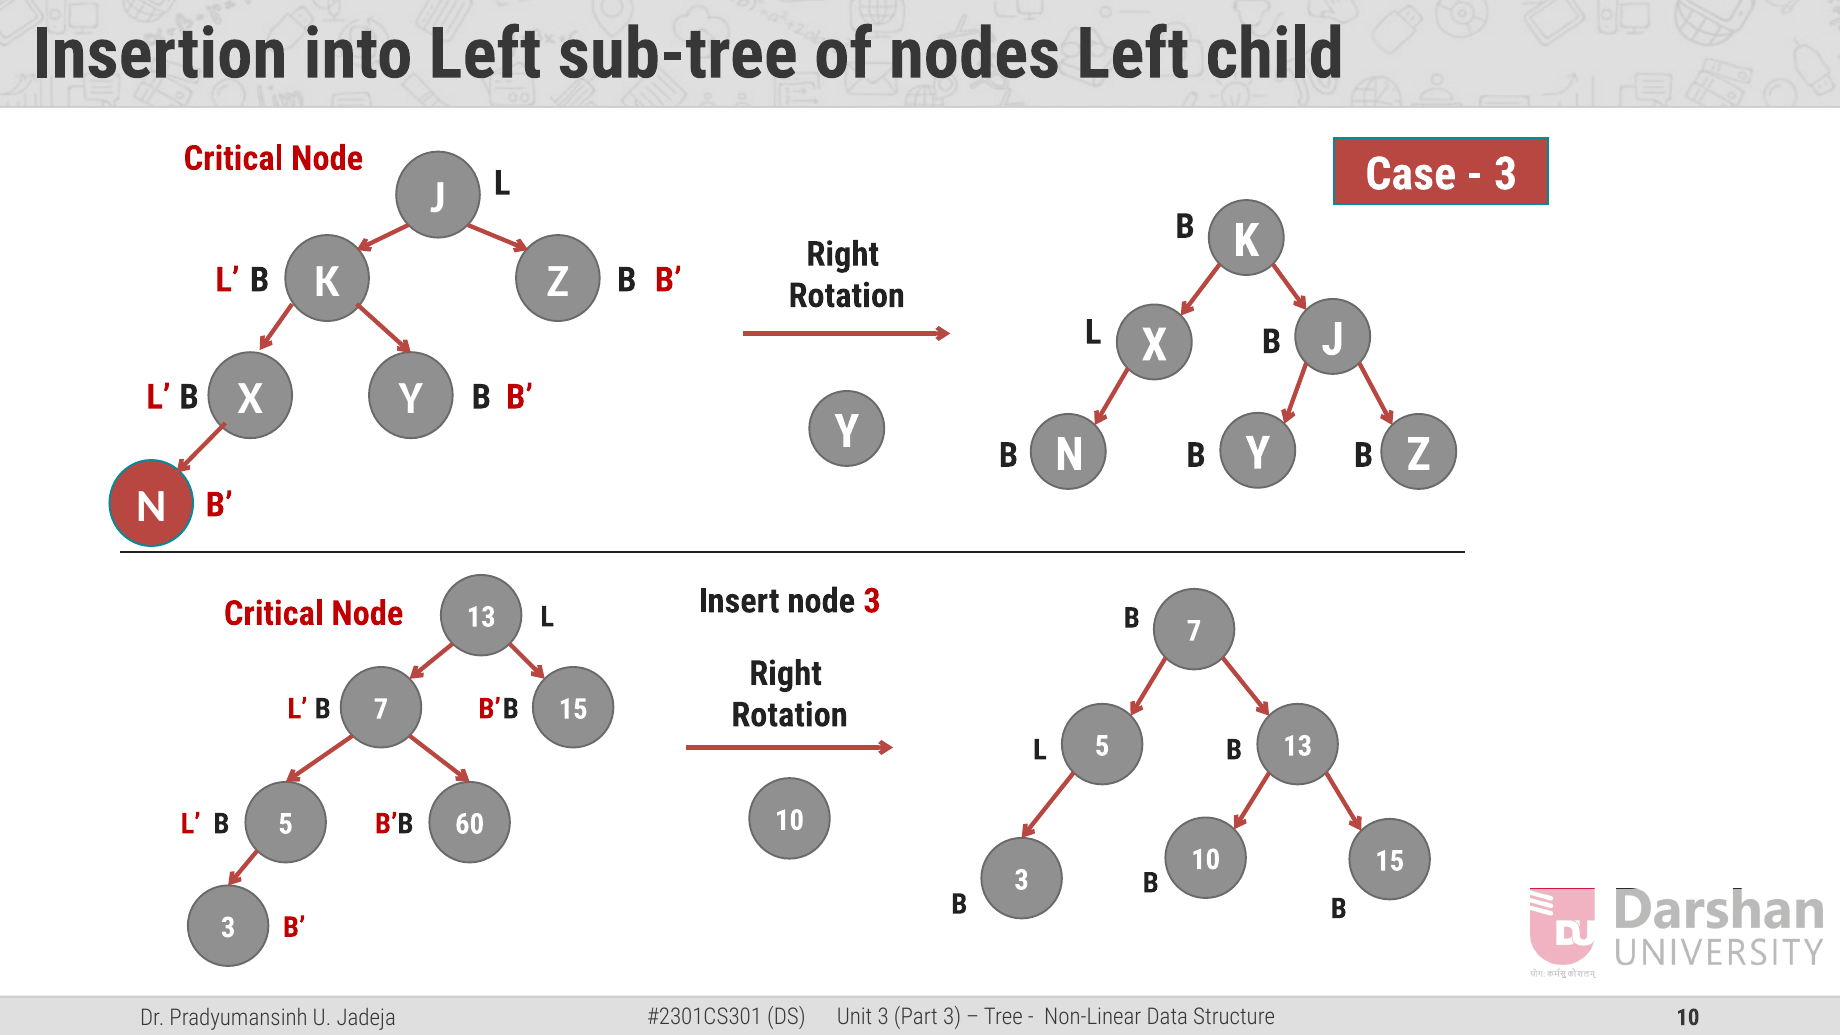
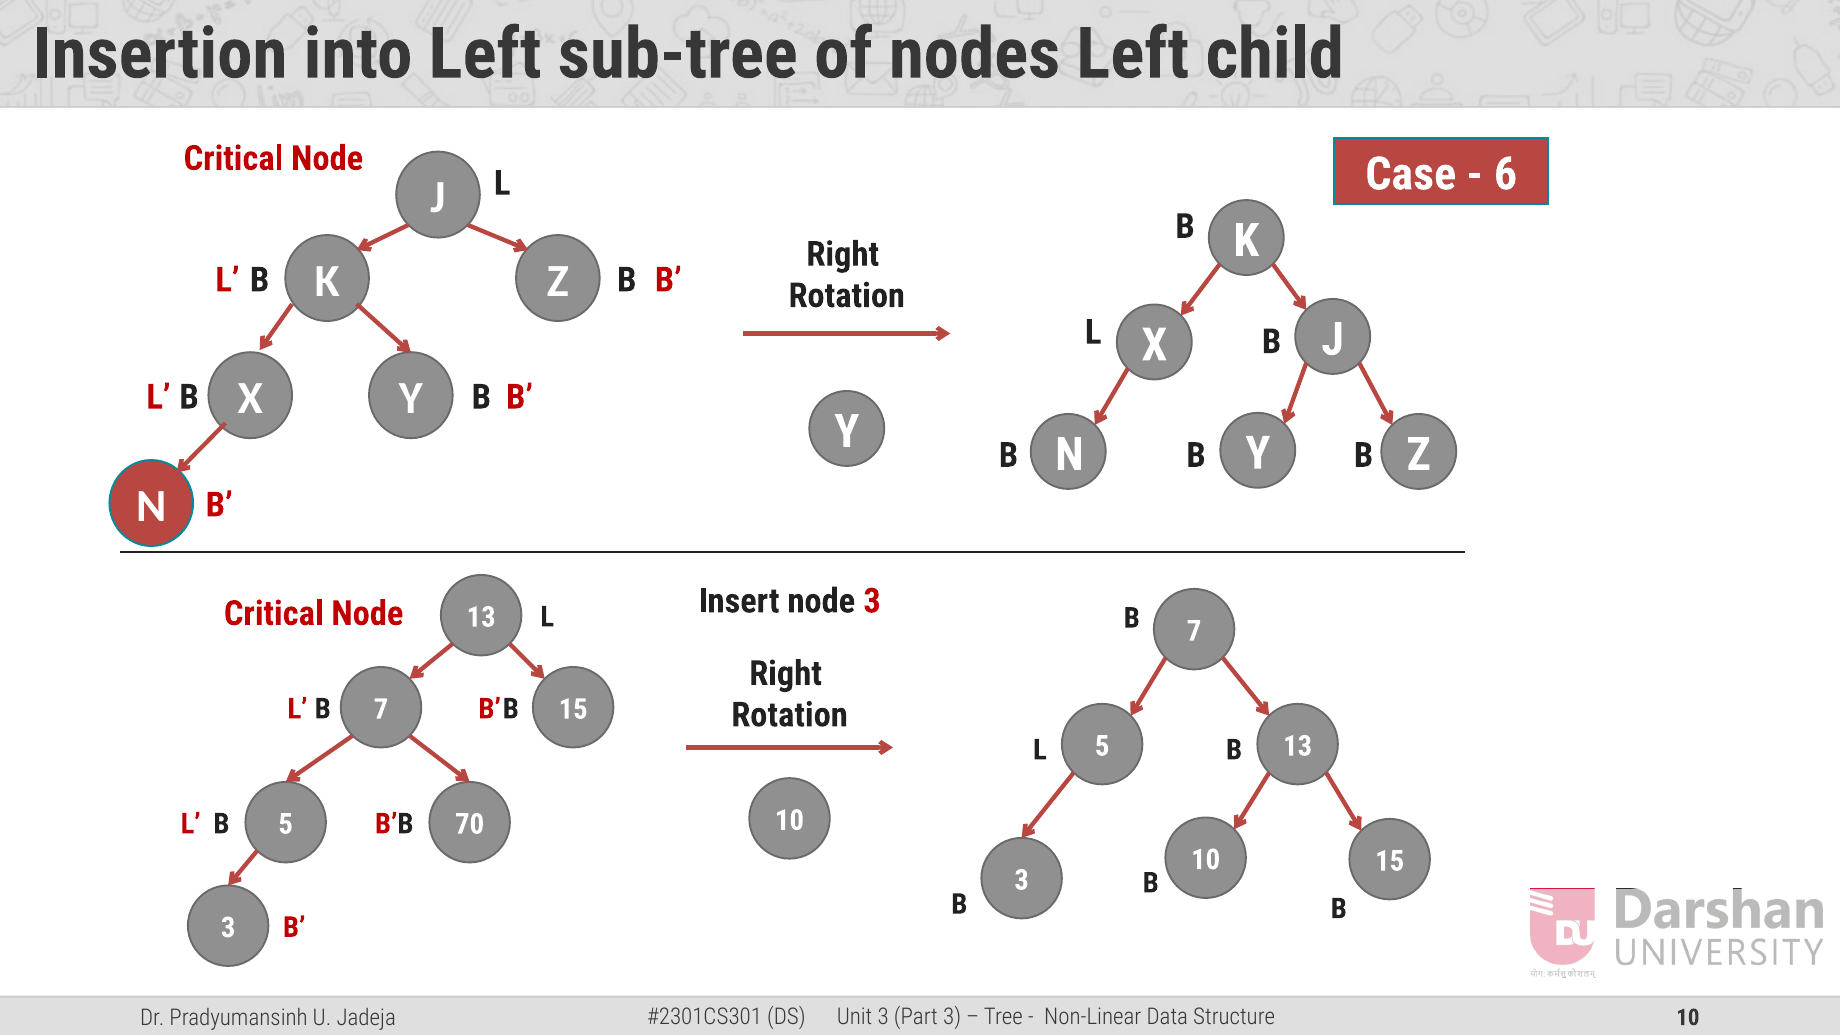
3: 3 -> 6 (1506, 174)
60: 60 -> 70 (470, 824)
